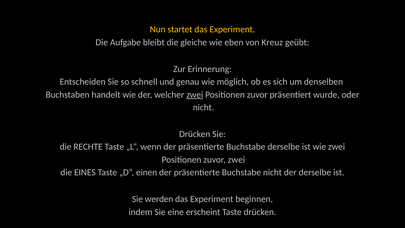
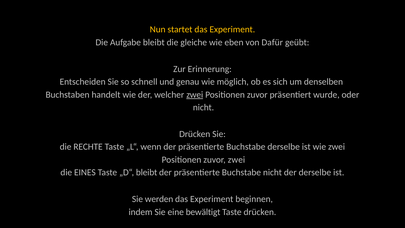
Kreuz: Kreuz -> Dafür (272, 42)
„D“ einen: einen -> bleibt (147, 172)
erscheint: erscheint -> bewältigt (203, 212)
